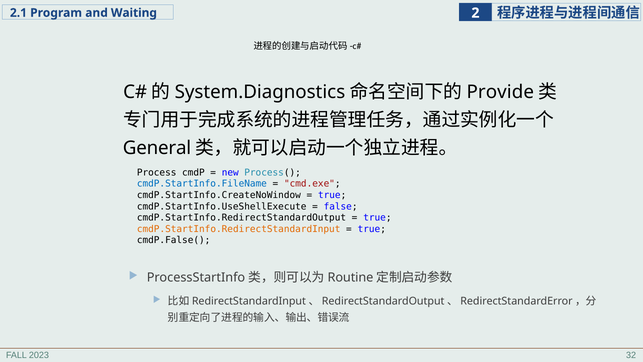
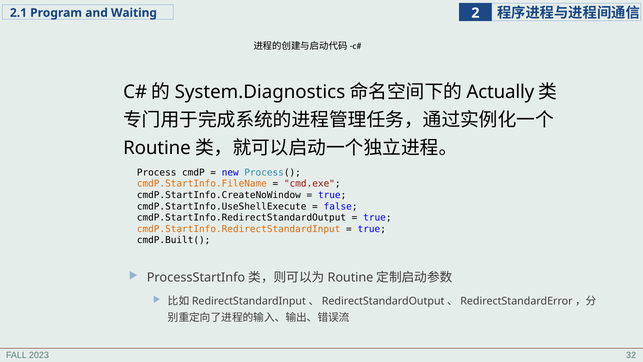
Provide: Provide -> Actually (500, 92)
General: General -> Routine (157, 148)
cmdP.StartInfo.FileName colour: blue -> orange (202, 184)
cmdP.False(: cmdP.False( -> cmdP.Built( (174, 240)
